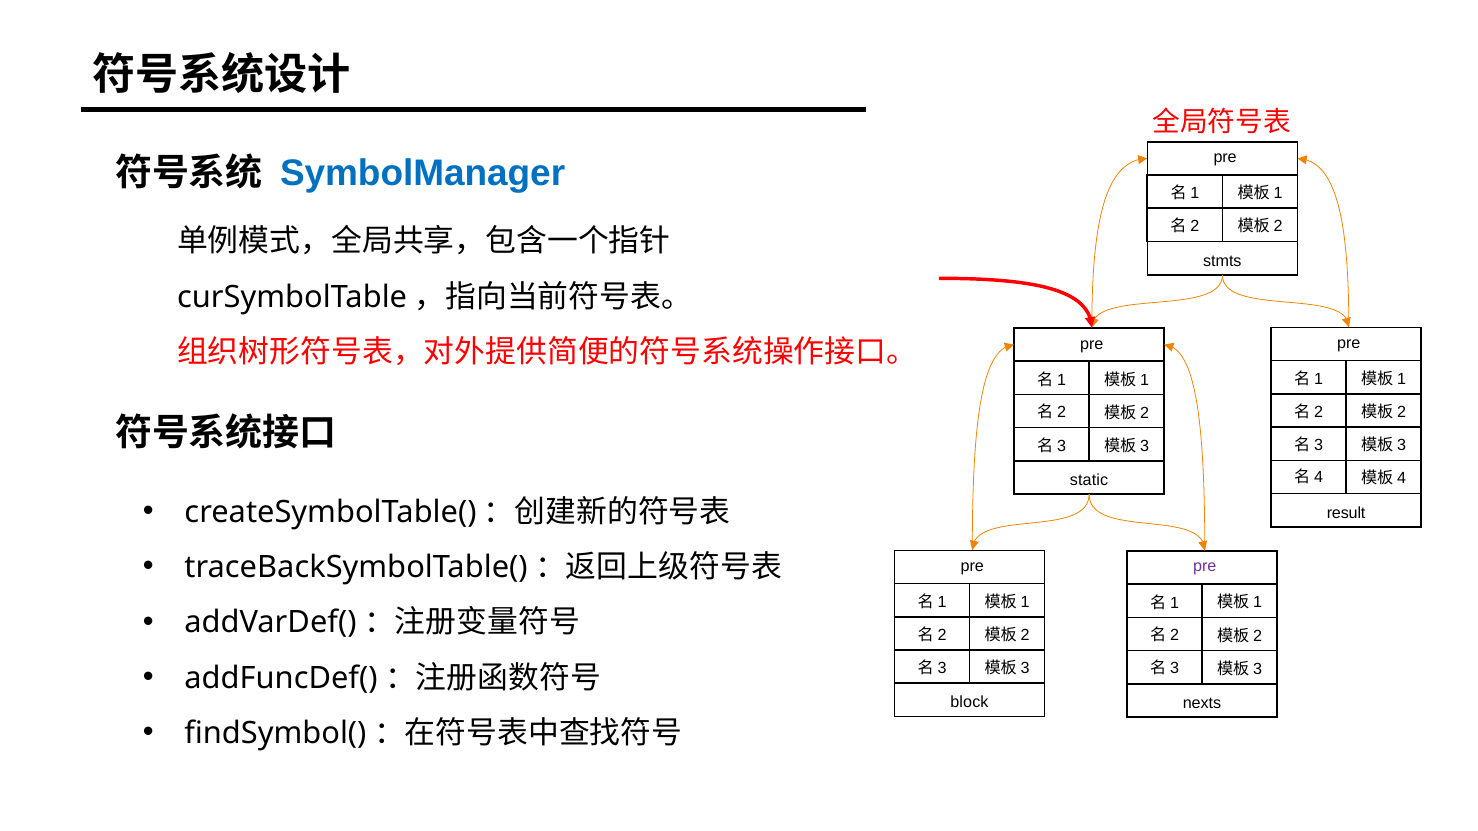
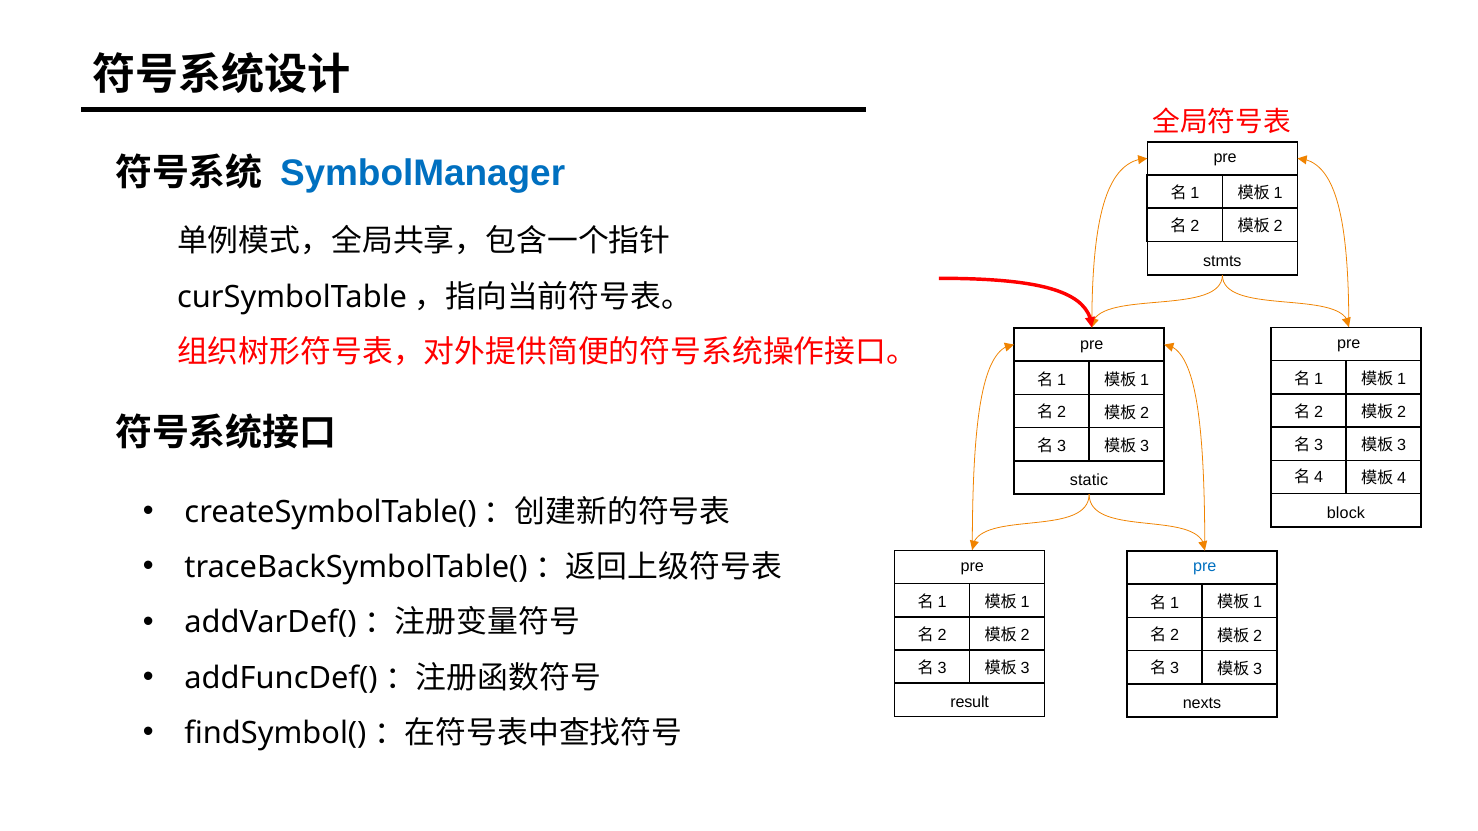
result: result -> block (1346, 513)
pre colour: purple -> blue (1205, 567)
block: block -> result (970, 703)
